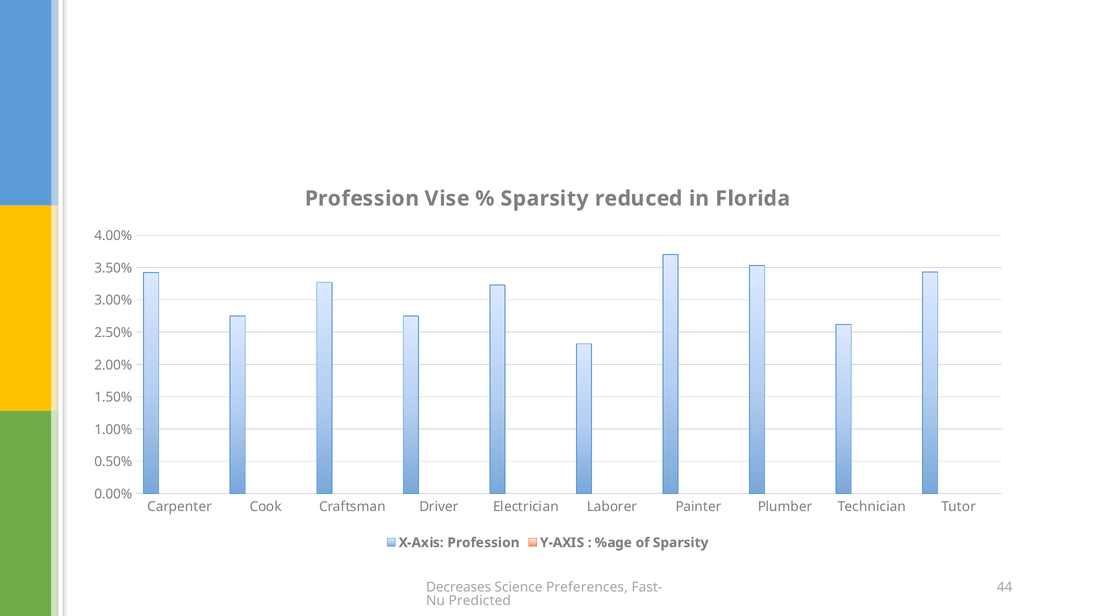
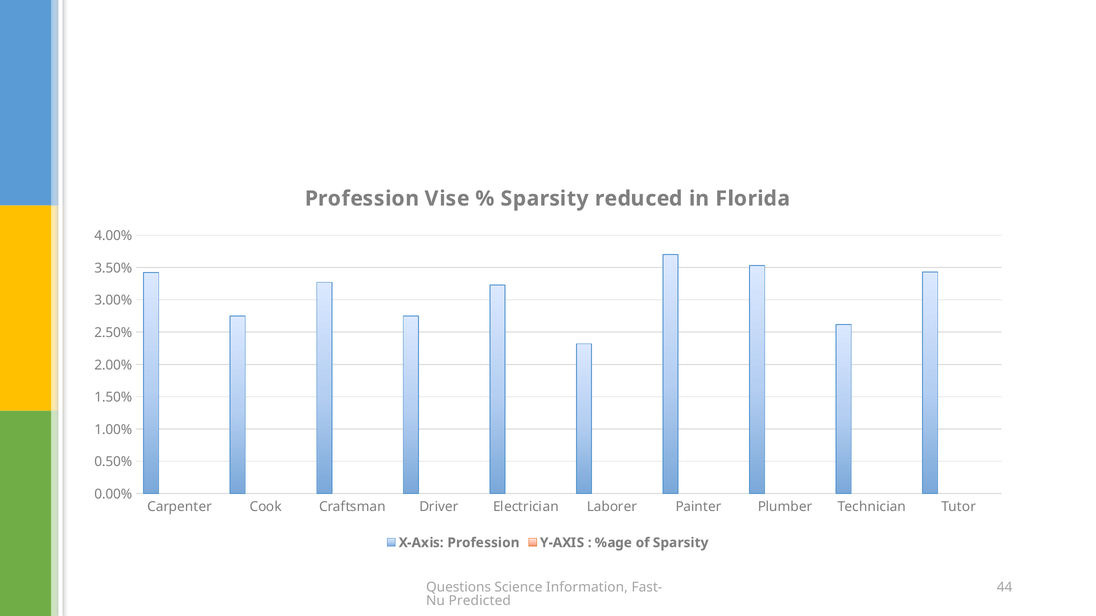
Decreases: Decreases -> Questions (459, 588)
Preferences: Preferences -> Information (587, 588)
